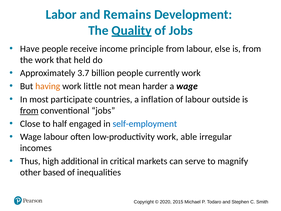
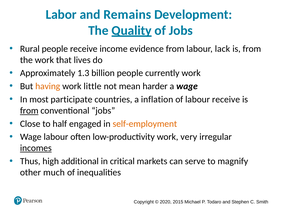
Have: Have -> Rural (30, 49)
principle: principle -> evidence (147, 49)
else: else -> lack (222, 49)
held: held -> lives (82, 60)
3.7: 3.7 -> 1.3 (83, 73)
labour outside: outside -> receive (226, 99)
self-employment colour: blue -> orange (145, 124)
able: able -> very (189, 137)
incomes underline: none -> present (36, 148)
based: based -> much (54, 172)
